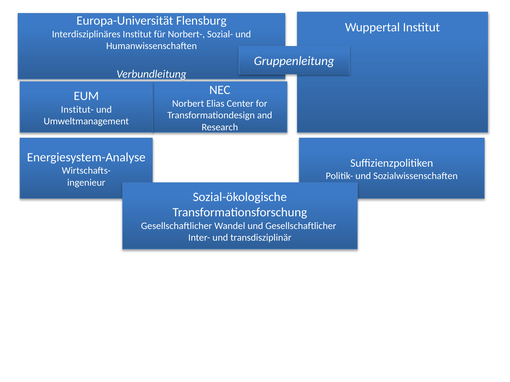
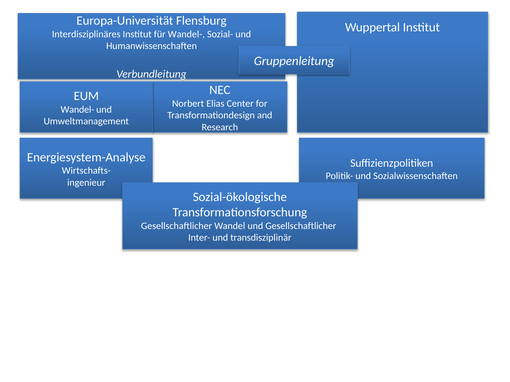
für Norbert-: Norbert- -> Wandel- (186, 34)
Institut-: Institut- -> Wandel- (77, 110)
